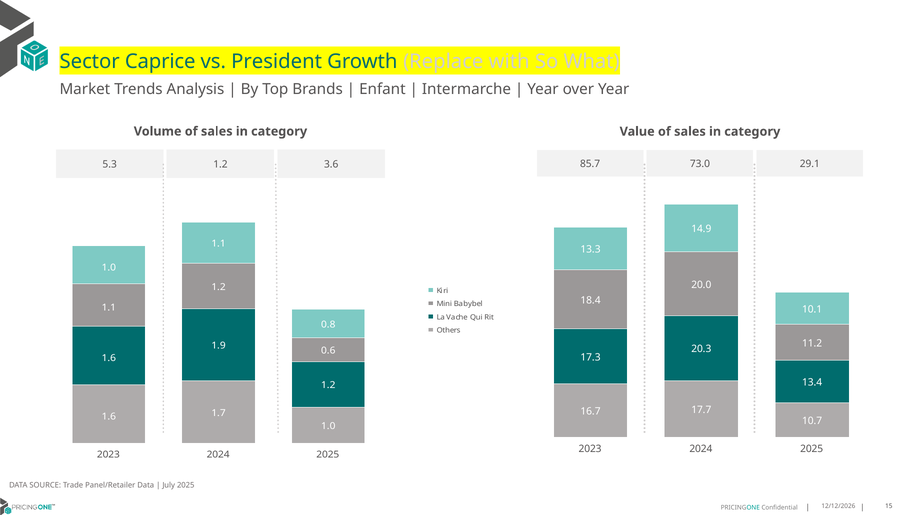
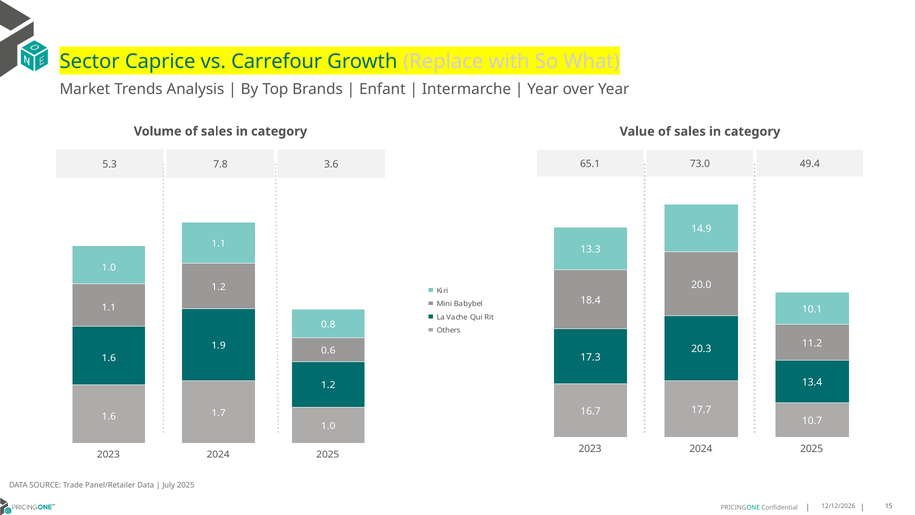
President: President -> Carrefour (277, 61)
85.7: 85.7 -> 65.1 (590, 164)
29.1: 29.1 -> 49.4 (810, 164)
5.3 1.2: 1.2 -> 7.8 (220, 164)
